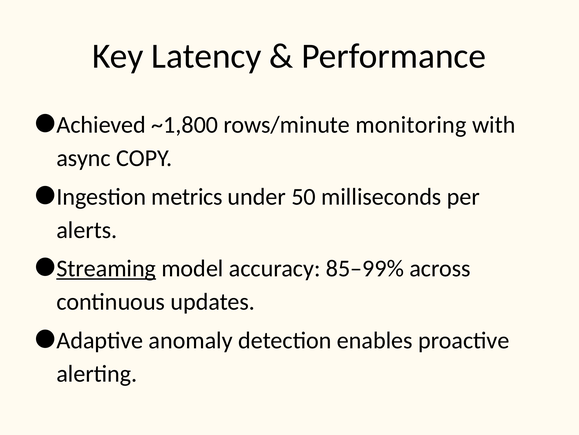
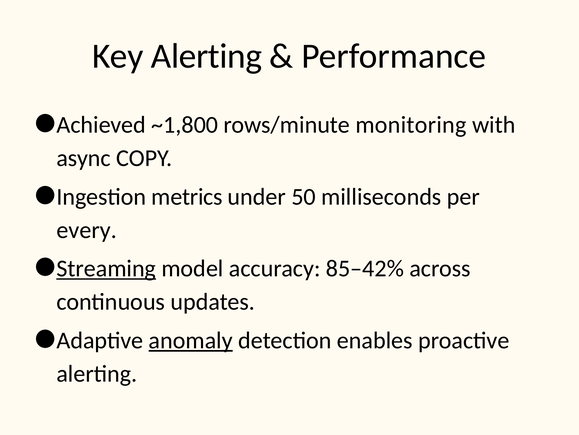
Key Latency: Latency -> Alerting (206, 56)
alerts: alerts -> every (87, 230)
85–99%: 85–99% -> 85–42% (365, 268)
anomaly underline: none -> present (191, 340)
